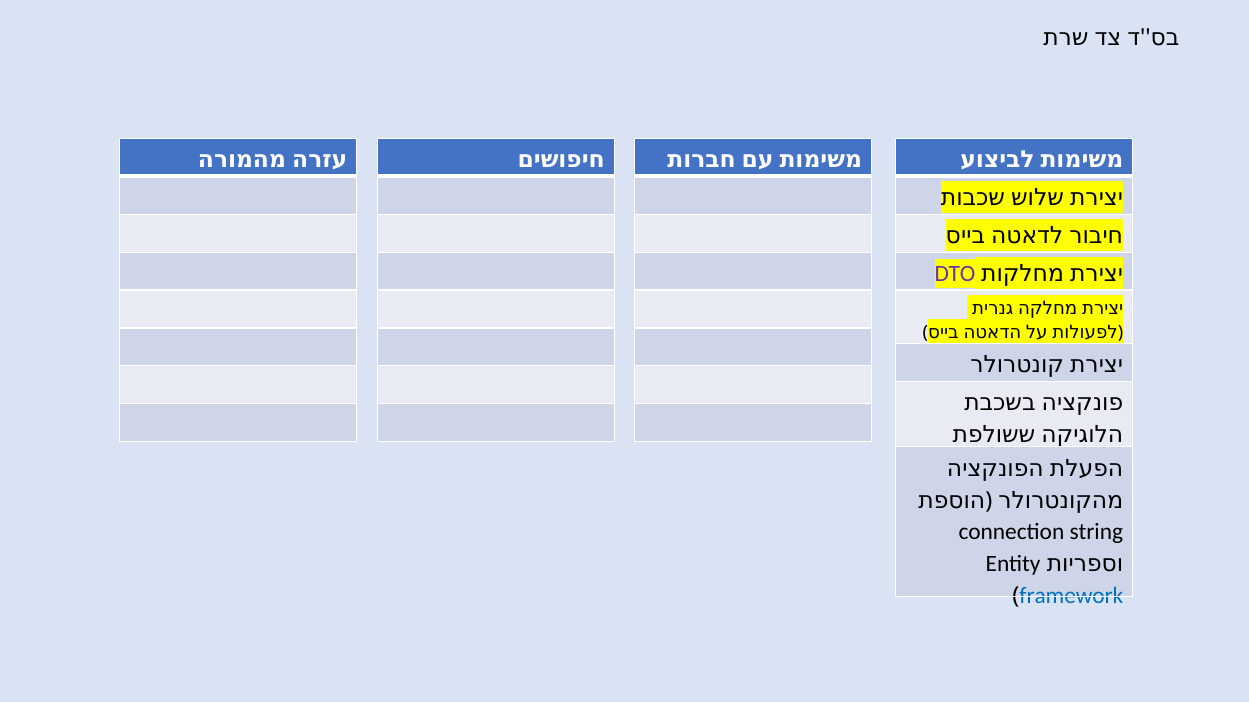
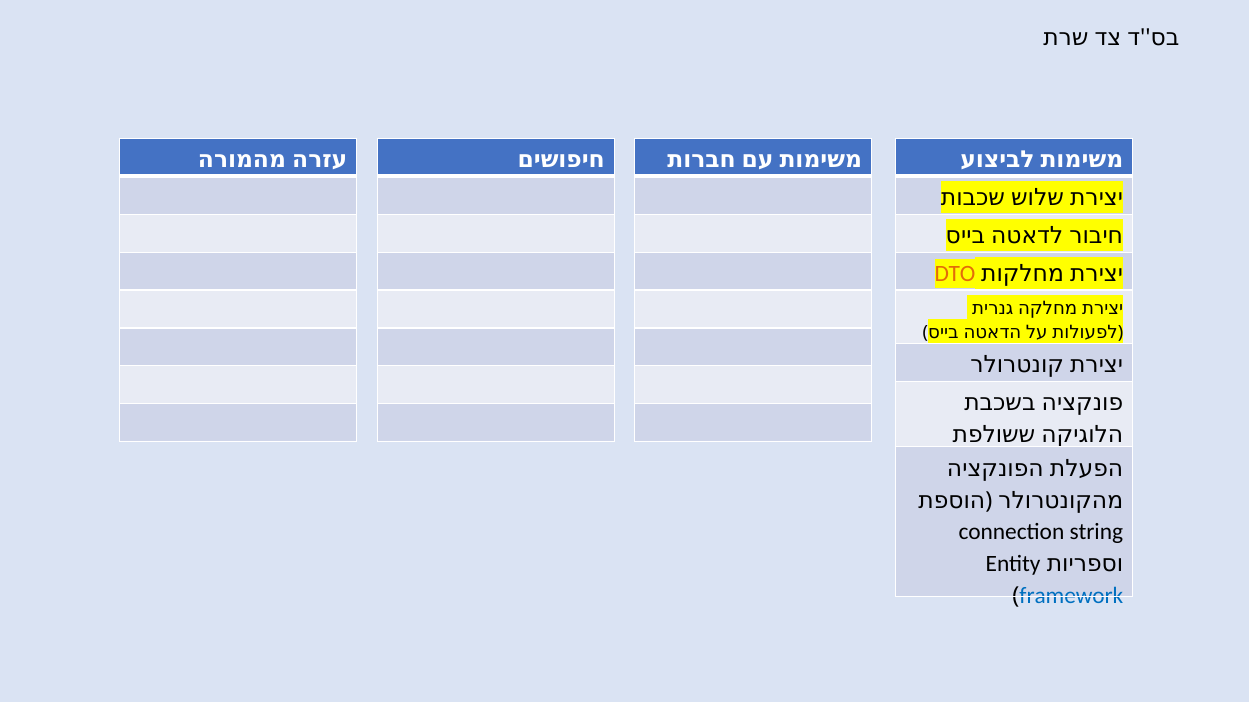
DTO colour: purple -> orange (955, 274)
